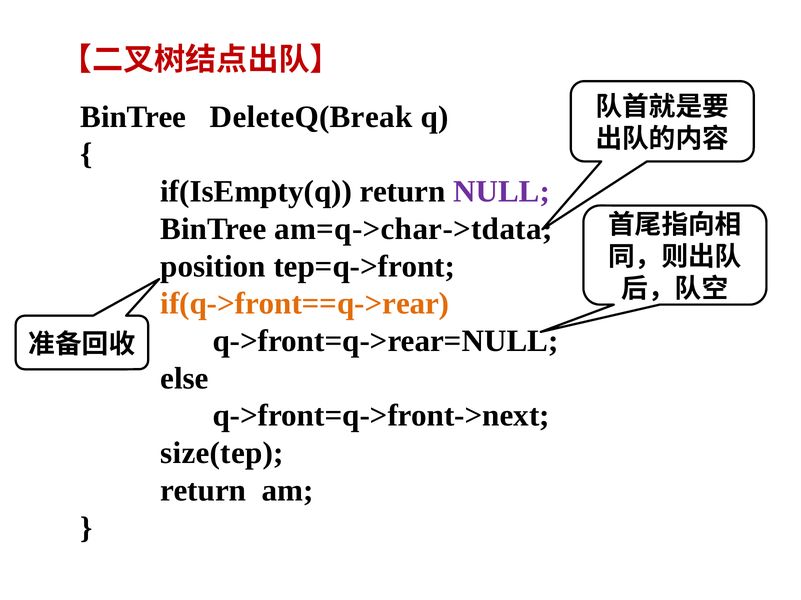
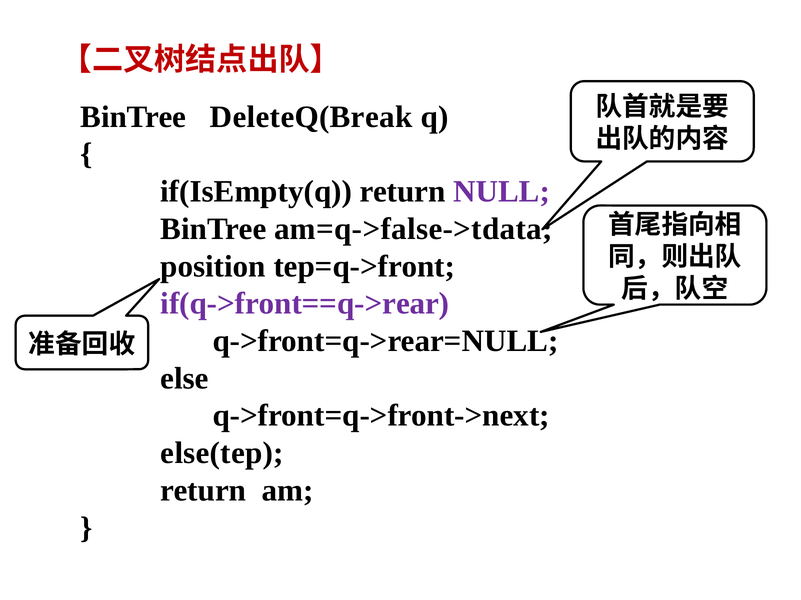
am=q->char->tdata: am=q->char->tdata -> am=q->false->tdata (413, 229)
if(q->front==q->rear colour: orange -> purple (305, 304)
size(tep: size(tep -> else(tep (222, 454)
